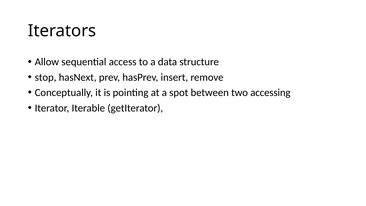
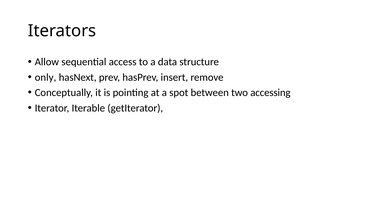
stop: stop -> only (46, 77)
